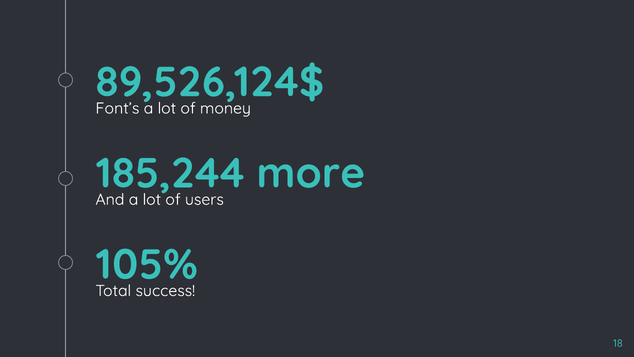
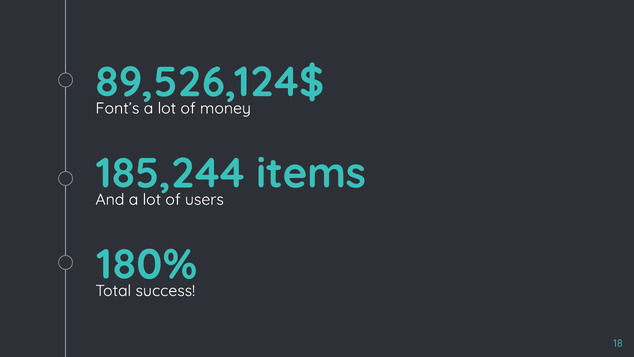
more: more -> items (311, 173)
105%: 105% -> 180% (147, 264)
